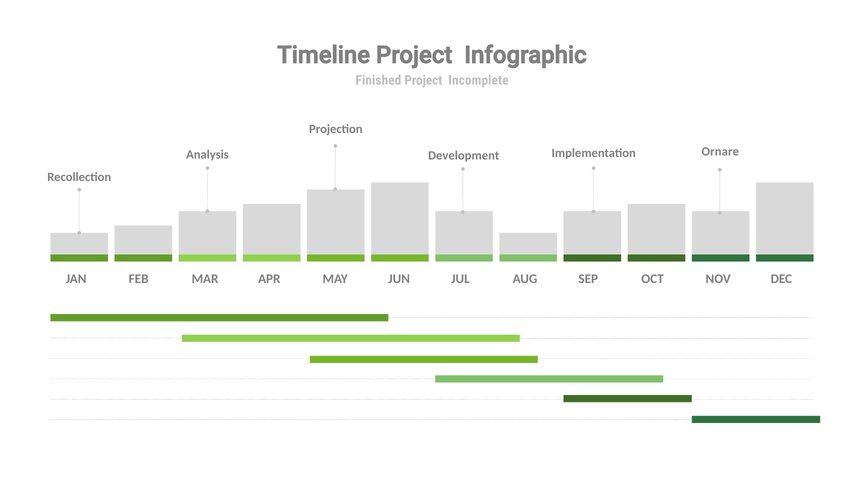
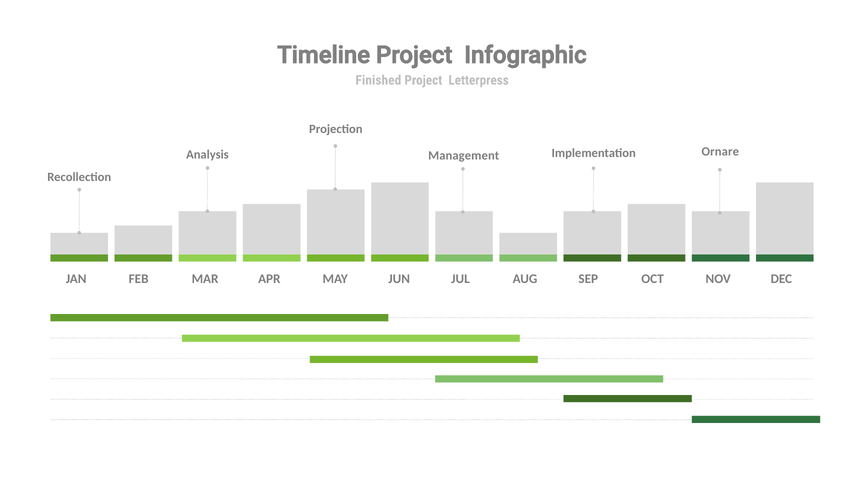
Incomplete: Incomplete -> Letterpress (479, 80)
Development: Development -> Management (464, 156)
